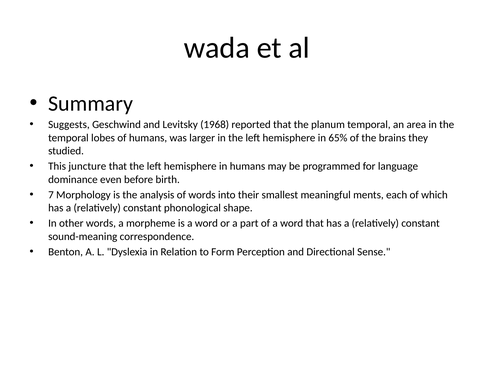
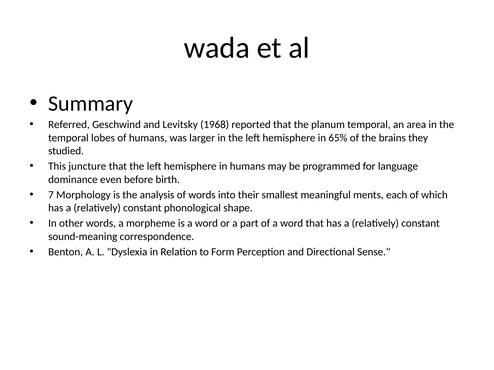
Suggests: Suggests -> Referred (69, 125)
